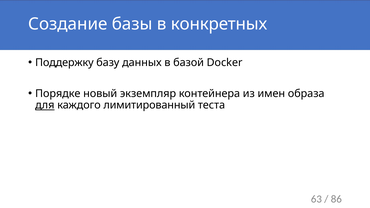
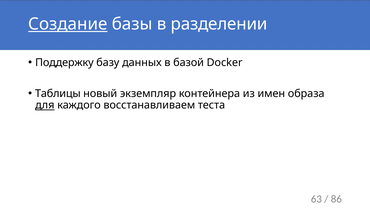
Создание underline: none -> present (68, 24)
конкретных: конкретных -> разделении (219, 24)
Порядке: Порядке -> Таблицы (58, 94)
лимитированный: лимитированный -> восстанавливаем (149, 105)
